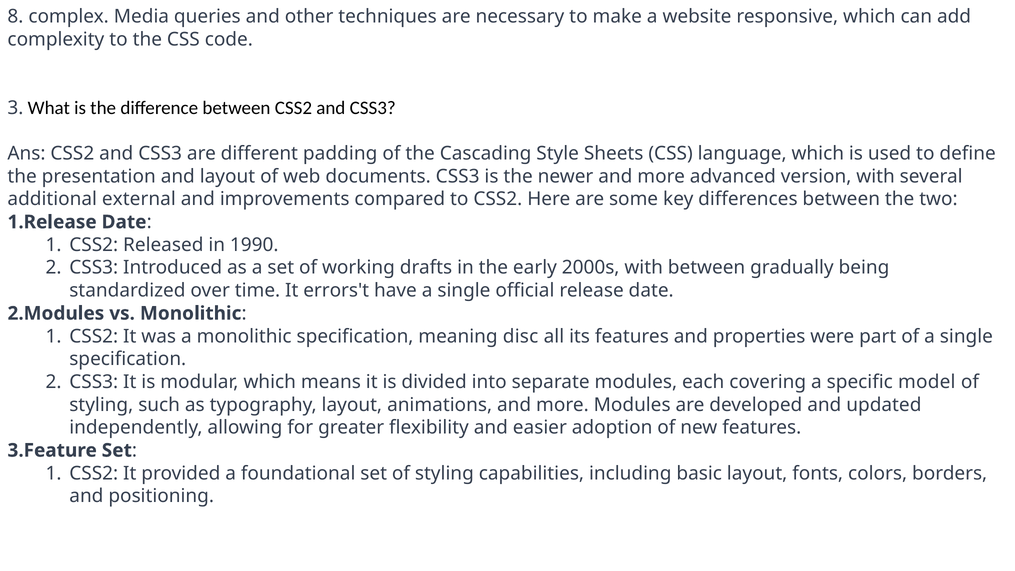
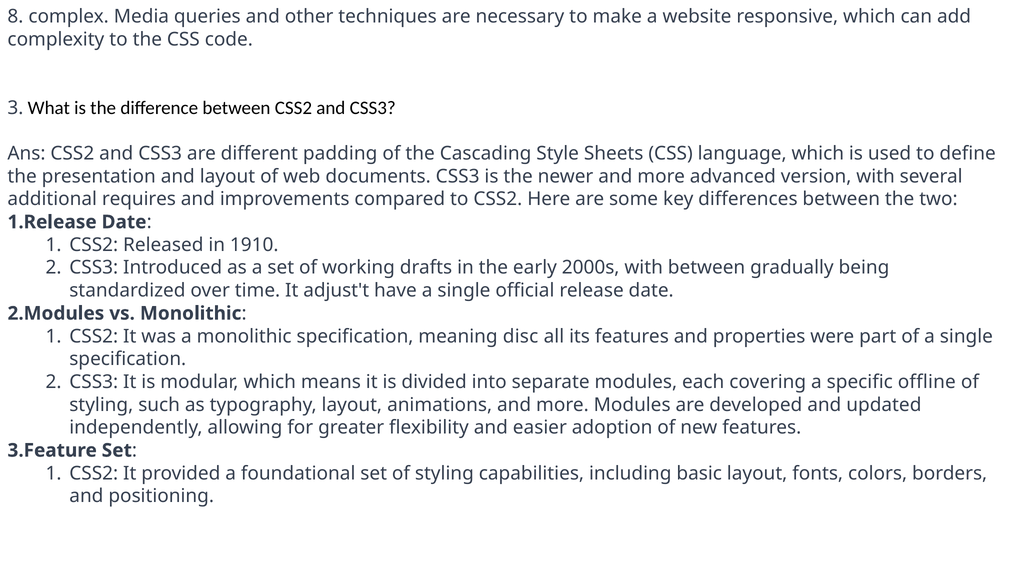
external: external -> requires (139, 199)
1990: 1990 -> 1910 (254, 245)
errors't: errors't -> adjust't (336, 291)
model: model -> offline (927, 382)
